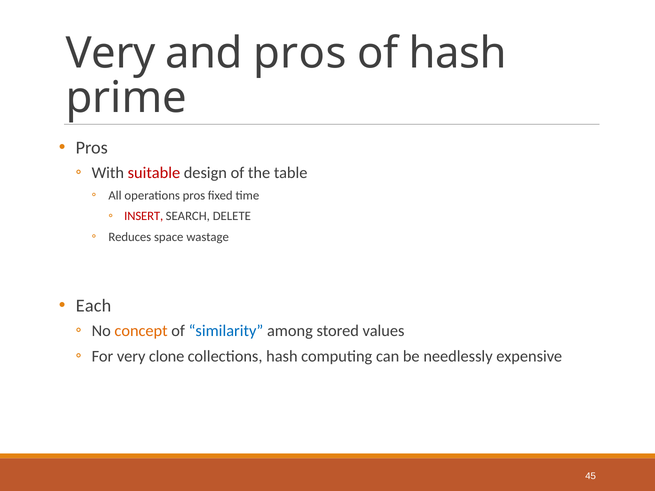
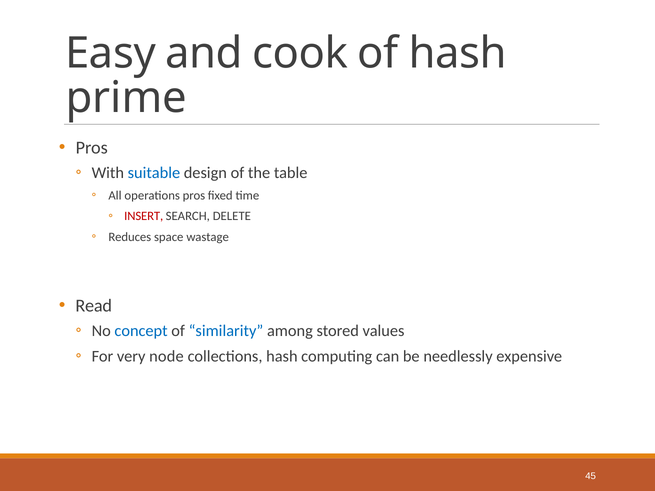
Very: Very -> Easy (110, 53)
and pros: pros -> cook (300, 53)
suitable colour: red -> blue (154, 173)
Each: Each -> Read (94, 306)
concept colour: orange -> blue (141, 331)
clone: clone -> node (166, 356)
